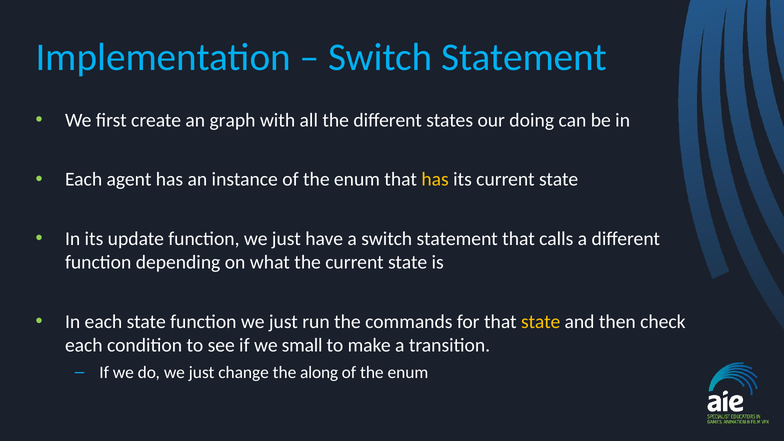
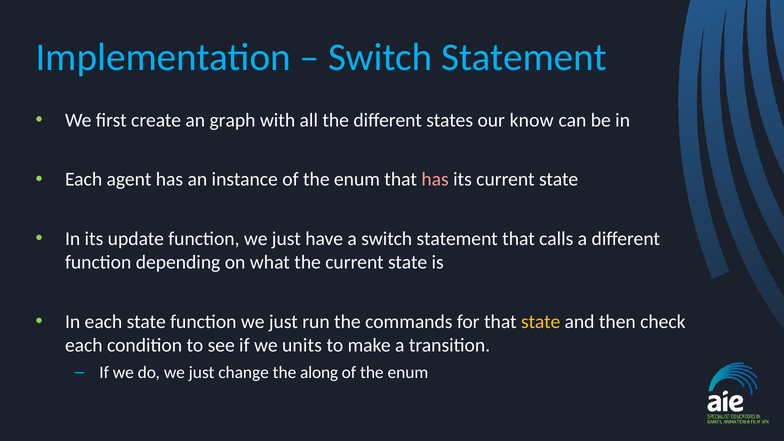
doing: doing -> know (532, 120)
has colour: yellow -> pink (435, 180)
small: small -> units (302, 345)
